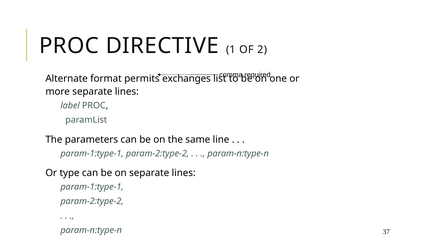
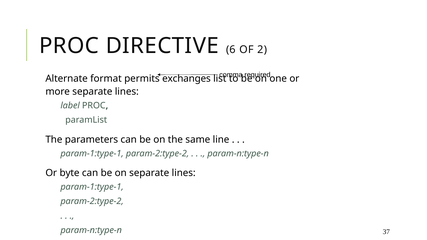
1: 1 -> 6 (231, 50)
type: type -> byte (70, 173)
